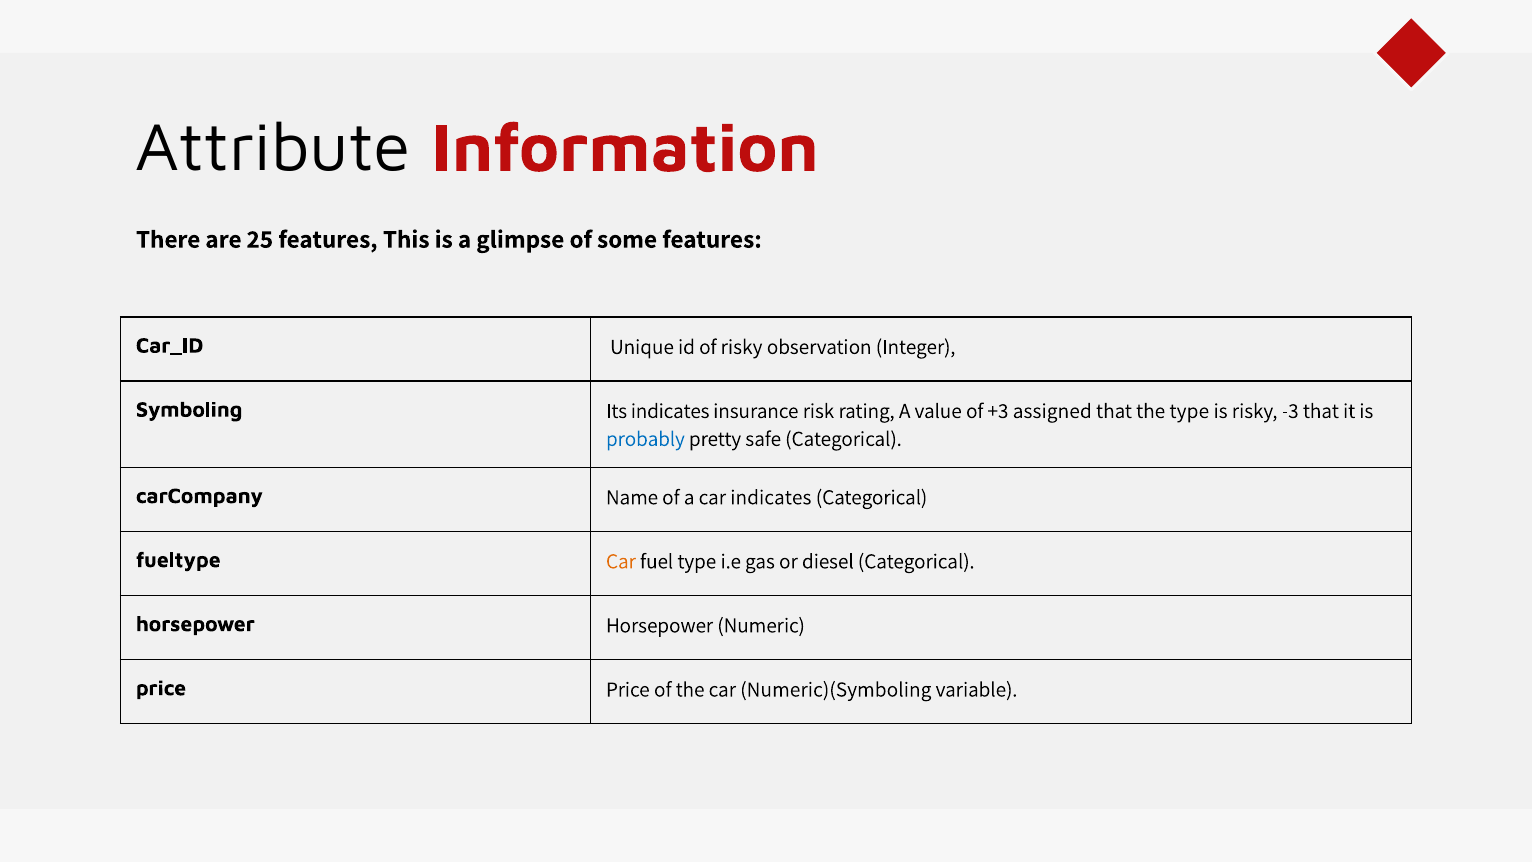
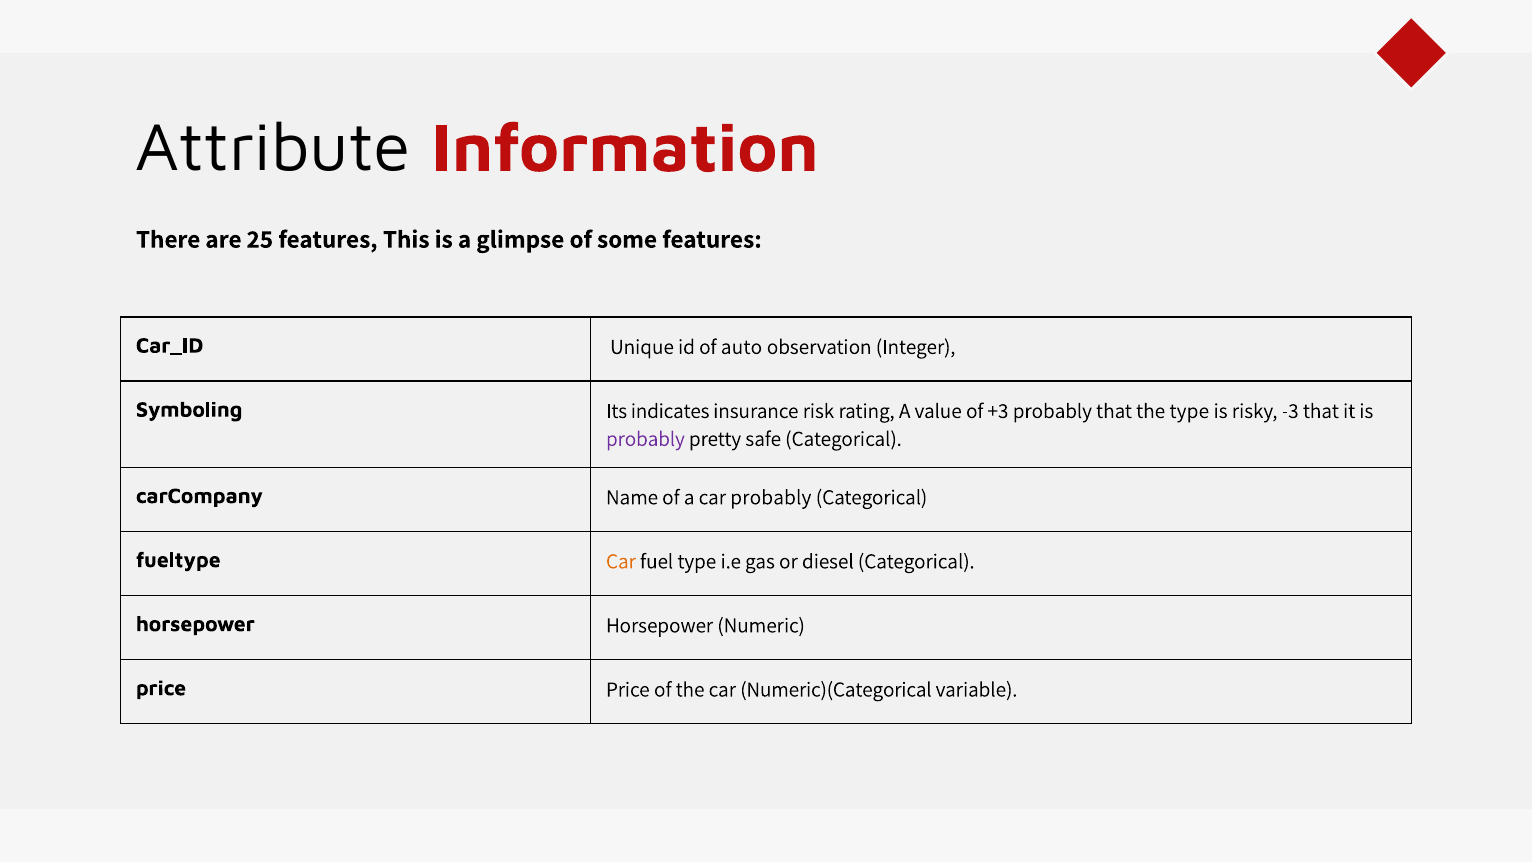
of risky: risky -> auto (741, 347)
+3 assigned: assigned -> probably (1052, 411)
probably colour: blue -> purple (645, 439)
car indicates: indicates -> probably (771, 497)
Numeric)(Symboling: Numeric)(Symboling -> Numeric)(Categorical (836, 689)
